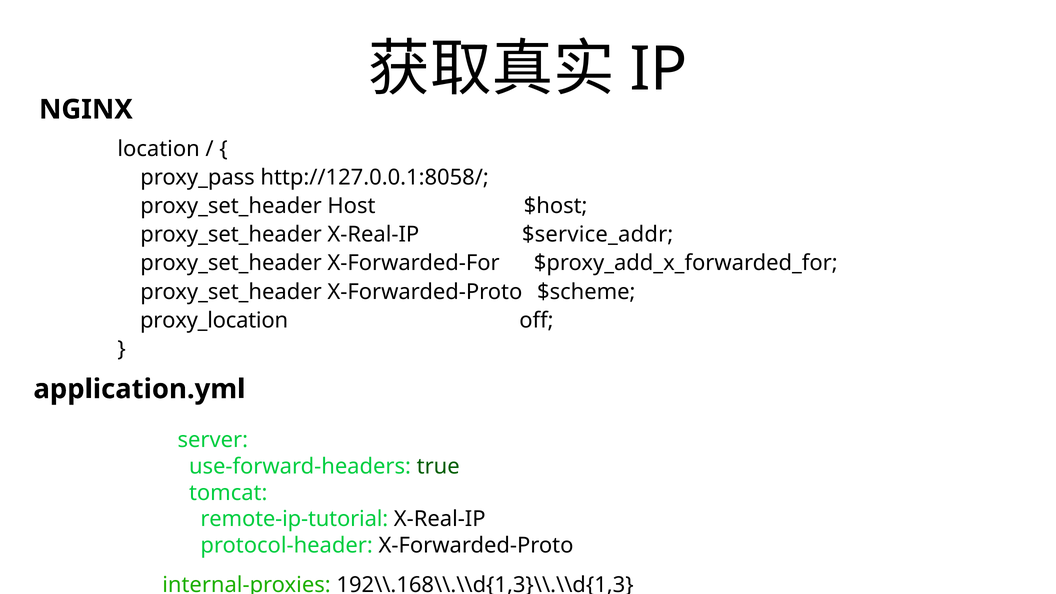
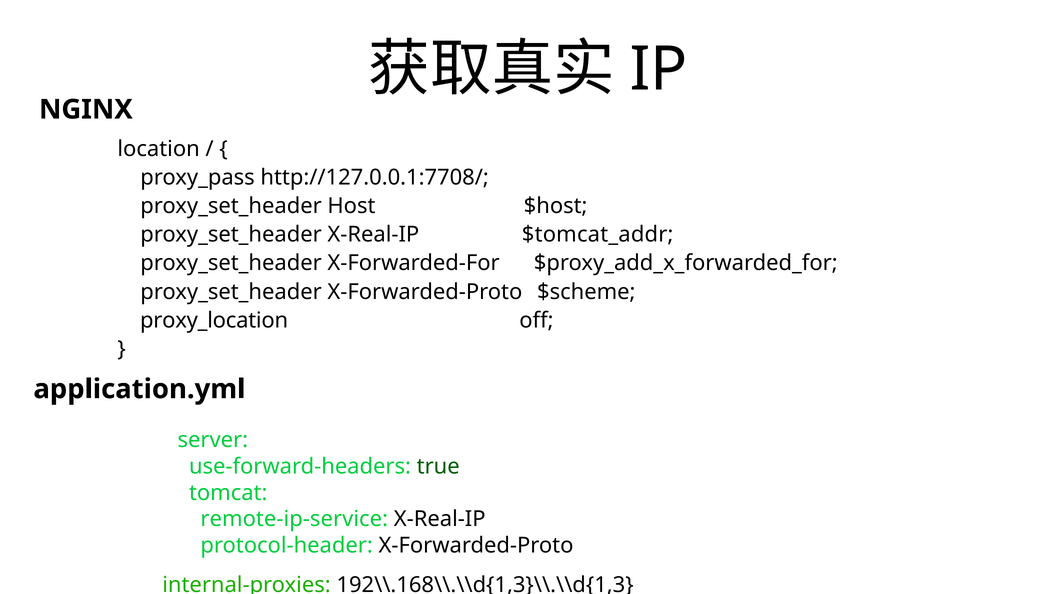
http://127.0.0.1:8058/: http://127.0.0.1:8058/ -> http://127.0.0.1:7708/ (375, 177)
$service_addr: $service_addr -> $tomcat_addr (598, 235)
remote-ip-tutorial: remote-ip-tutorial -> remote-ip-service (294, 519)
